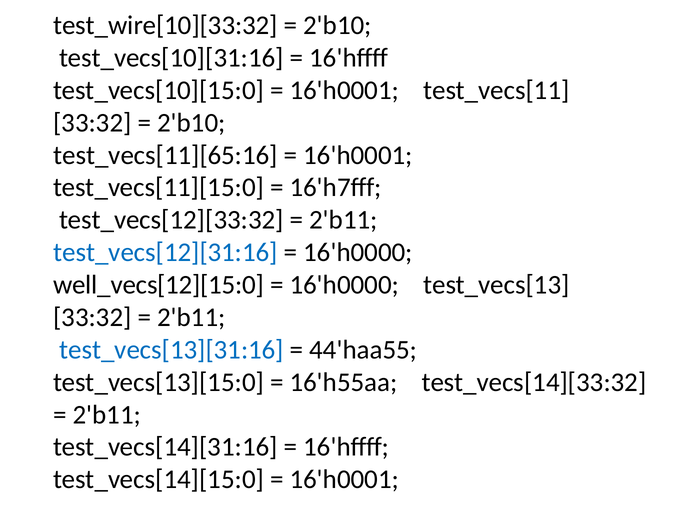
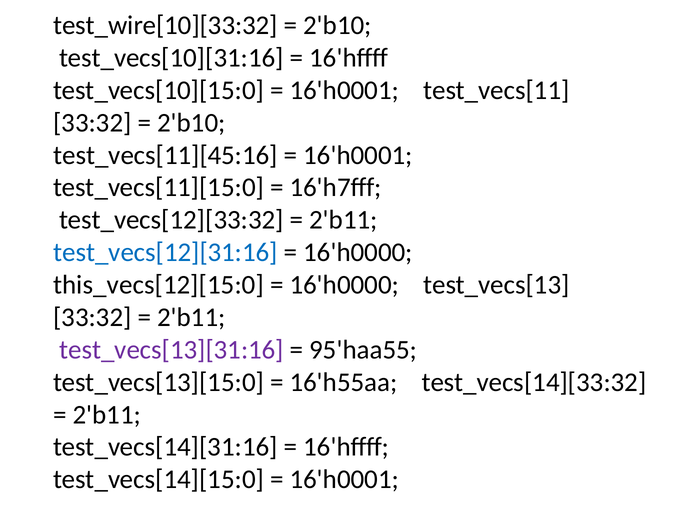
test_vecs[11][65:16: test_vecs[11][65:16 -> test_vecs[11][45:16 (165, 155)
well_vecs[12][15:0: well_vecs[12][15:0 -> this_vecs[12][15:0 (159, 285)
test_vecs[13][31:16 colour: blue -> purple (171, 350)
44'haa55: 44'haa55 -> 95'haa55 (363, 350)
